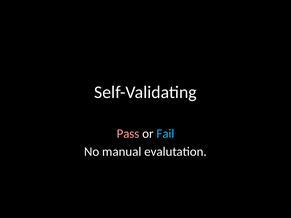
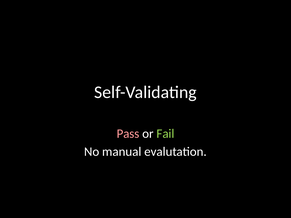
Fail colour: light blue -> light green (165, 134)
